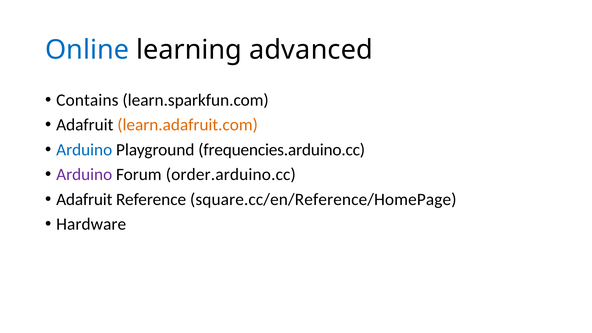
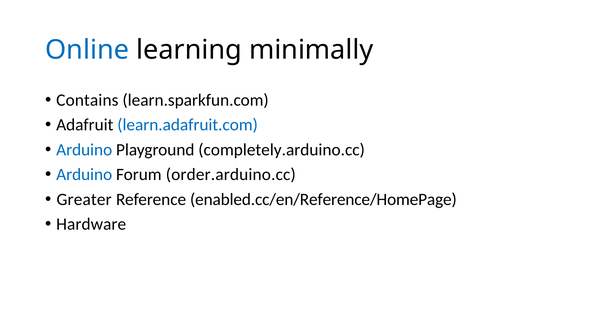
advanced: advanced -> minimally (311, 50)
learn.adafruit.com colour: orange -> blue (188, 125)
frequencies.arduino.cc: frequencies.arduino.cc -> completely.arduino.cc (282, 150)
Arduino colour: purple -> blue (84, 175)
Adafruit: Adafruit -> Greater (84, 199)
square.cc/en/Reference/HomePage: square.cc/en/Reference/HomePage -> enabled.cc/en/Reference/HomePage (323, 199)
